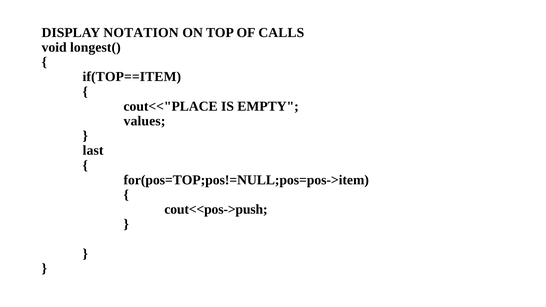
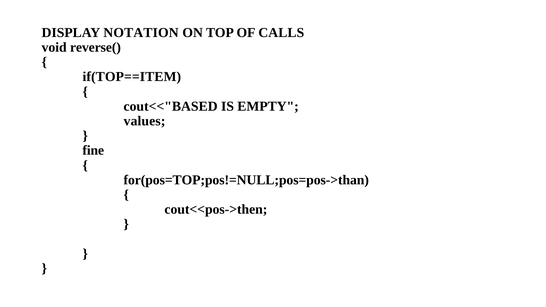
longest(: longest( -> reverse( (95, 47)
cout<<"PLACE: cout<<"PLACE -> cout<<"BASED (171, 106)
last: last -> fine (93, 151)
for(pos=TOP;pos!=NULL;pos=pos->item: for(pos=TOP;pos!=NULL;pos=pos->item -> for(pos=TOP;pos!=NULL;pos=pos->than (246, 180)
cout<<pos->push: cout<<pos->push -> cout<<pos->then (216, 209)
